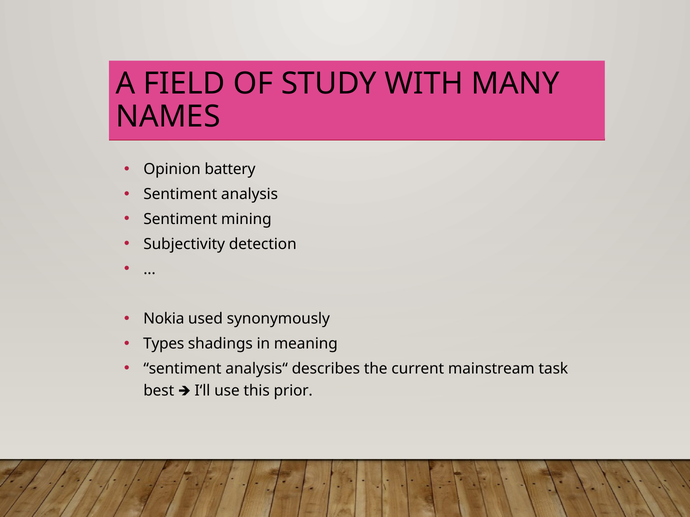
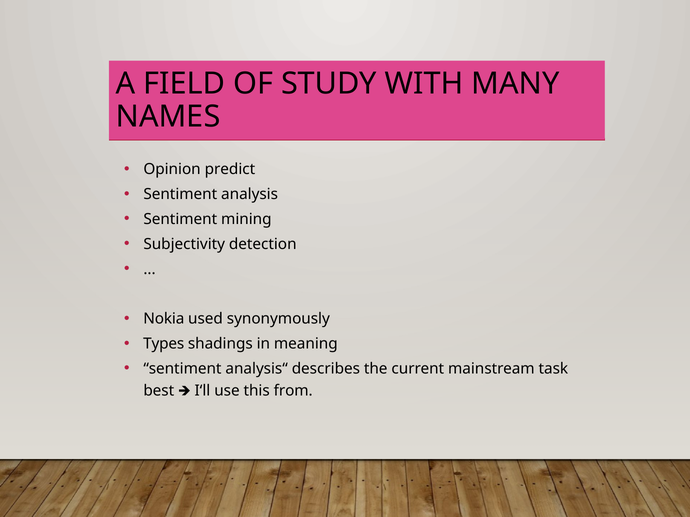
battery: battery -> predict (230, 169)
prior: prior -> from (293, 391)
